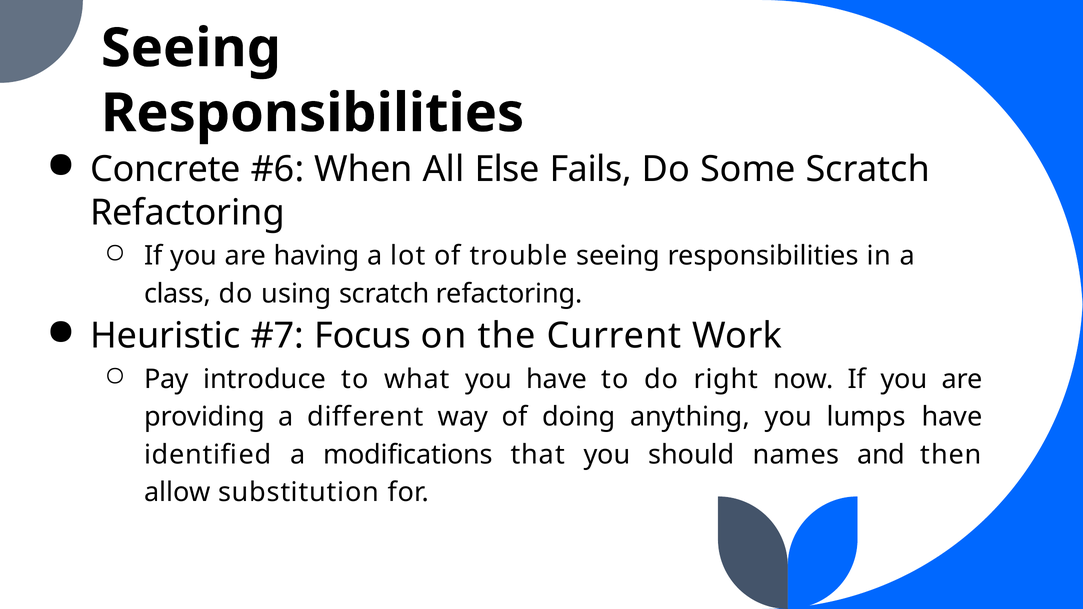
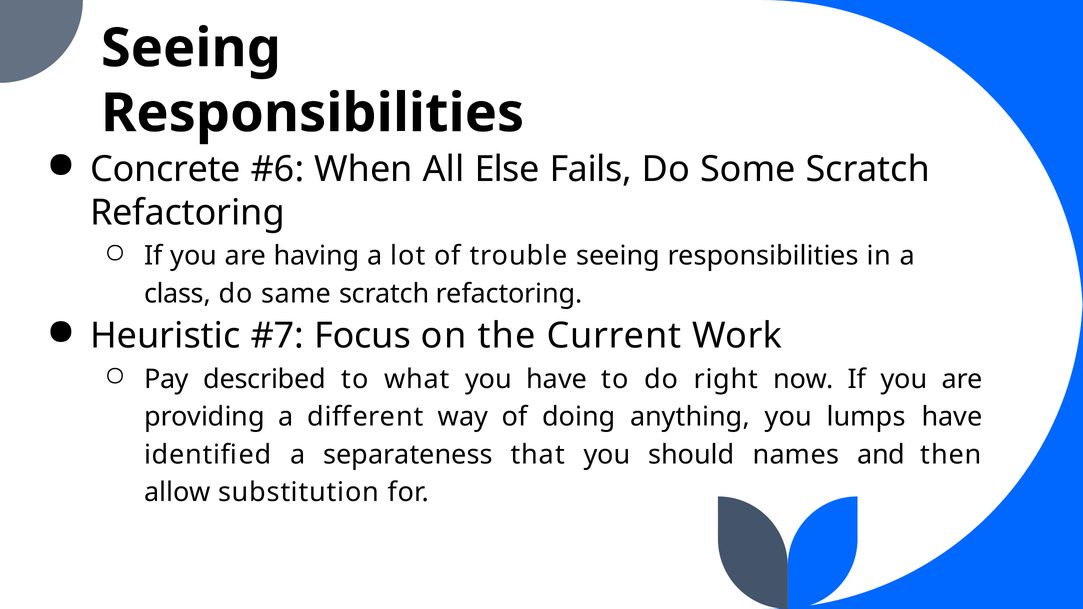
using: using -> same (296, 294)
introduce: introduce -> described (265, 379)
modifications: modifications -> separateness (408, 455)
